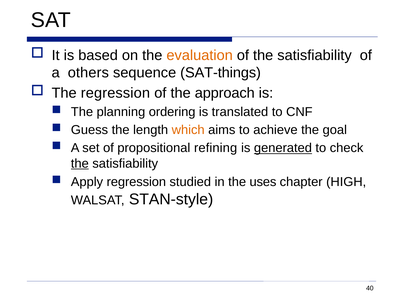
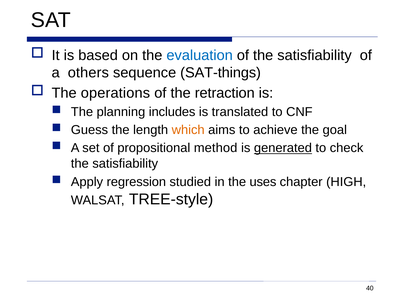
evaluation colour: orange -> blue (200, 55)
The regression: regression -> operations (115, 93)
approach: approach -> retraction (225, 93)
ordering: ordering -> includes (172, 112)
refining: refining -> method (216, 148)
the underline: present -> none (80, 164)
STAN-style: STAN-style -> TREE-style (171, 199)
